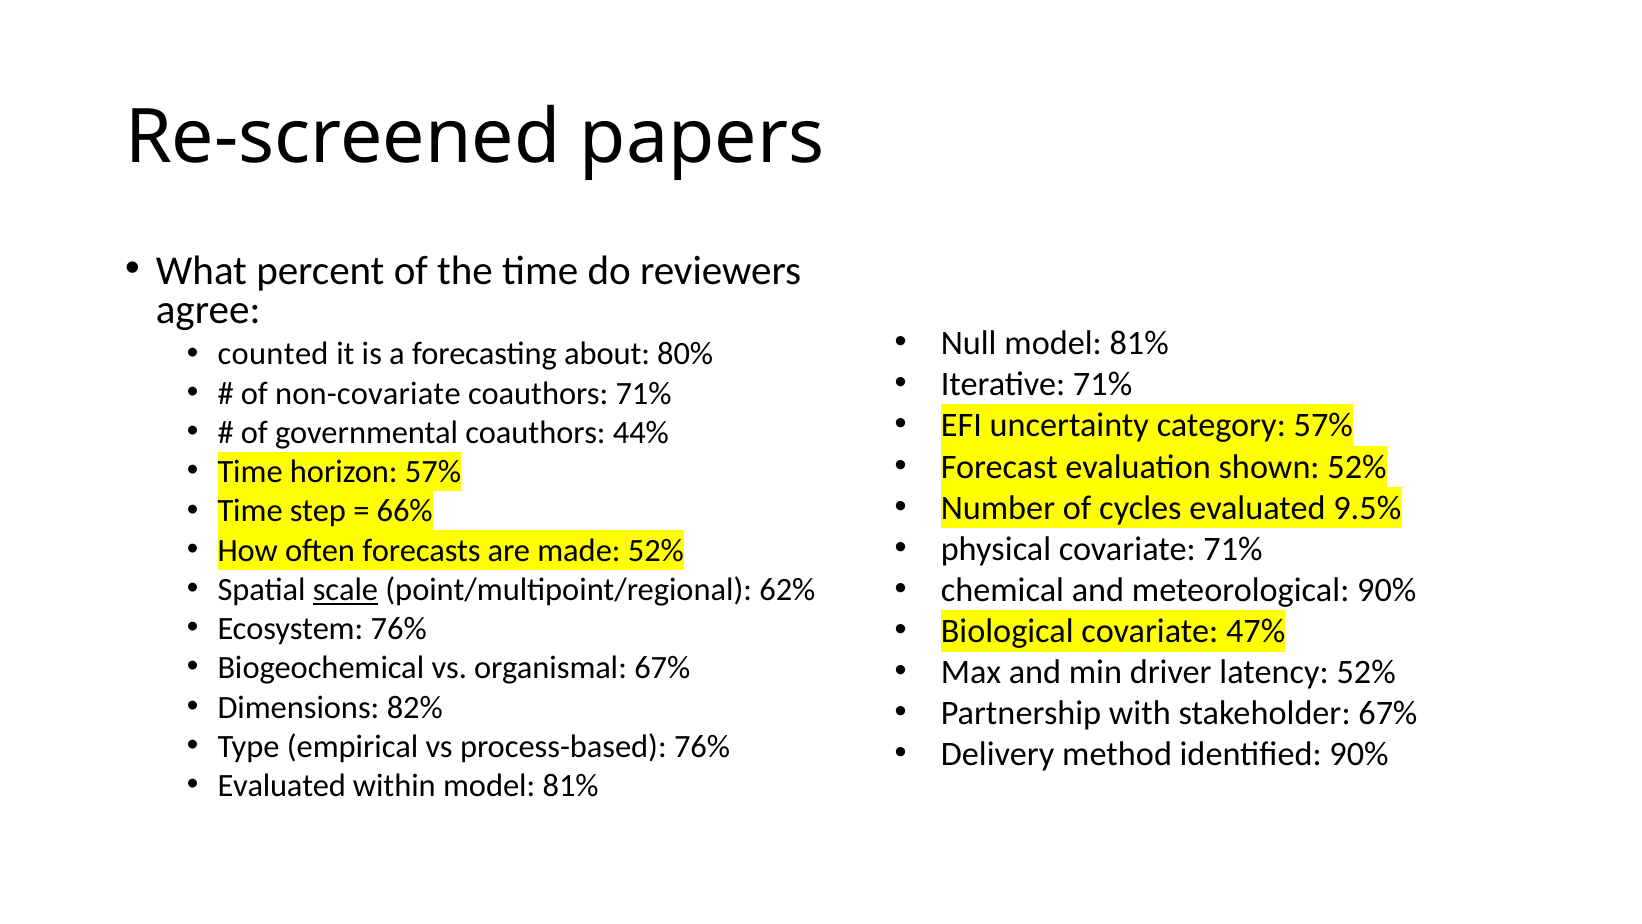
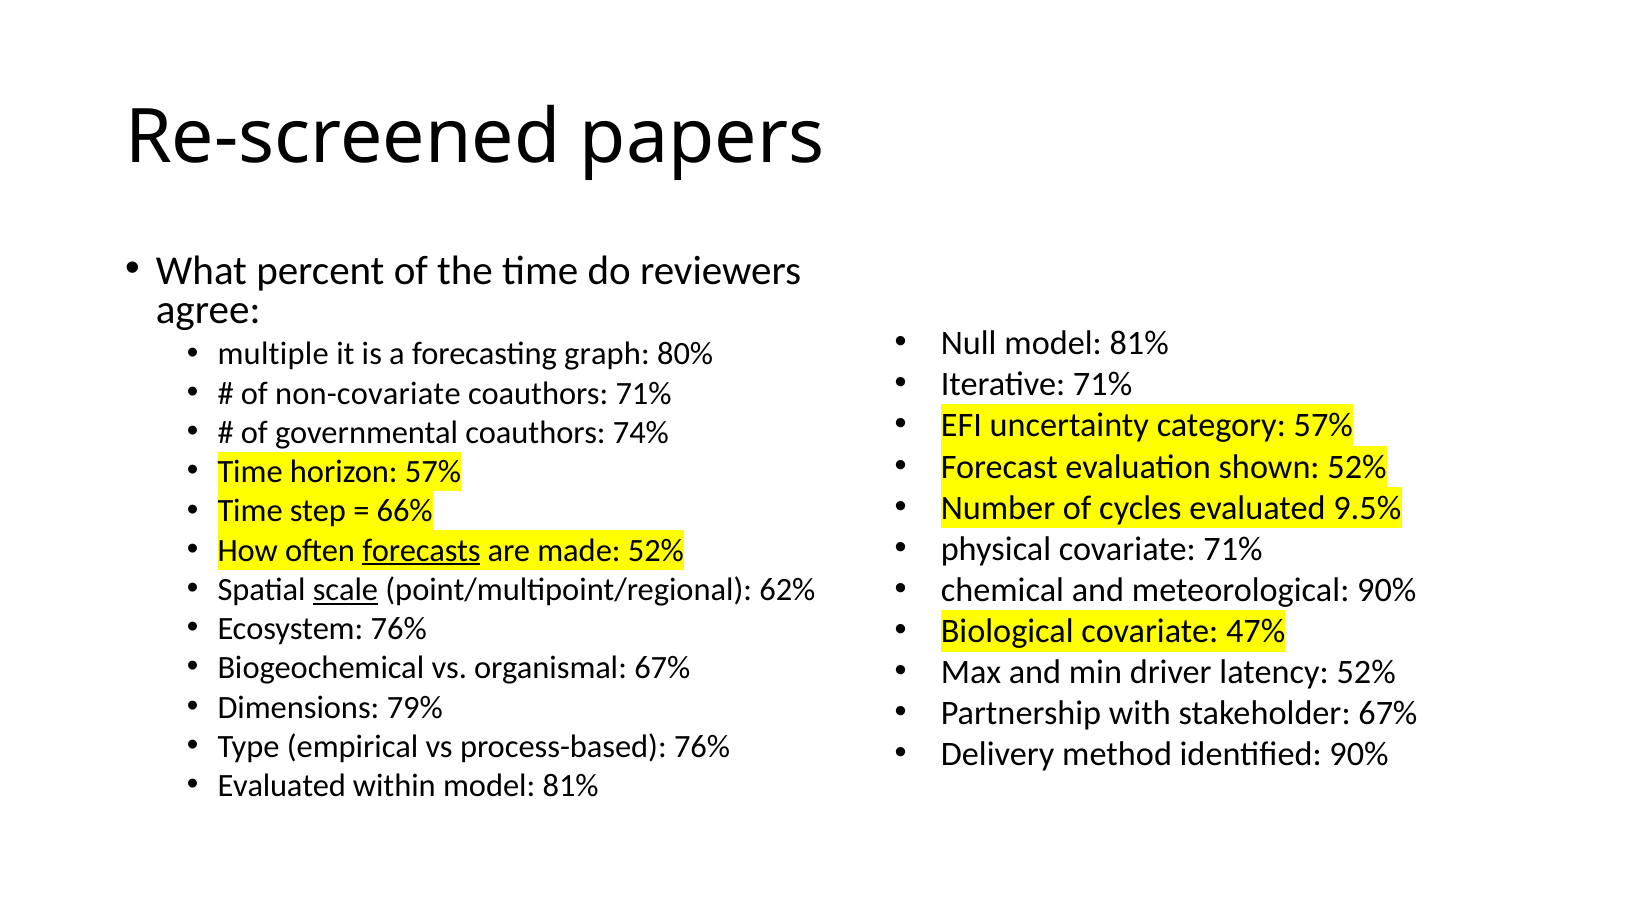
counted: counted -> multiple (273, 354)
about: about -> graph (607, 354)
44%: 44% -> 74% (641, 432)
forecasts underline: none -> present (421, 550)
82%: 82% -> 79% (415, 707)
